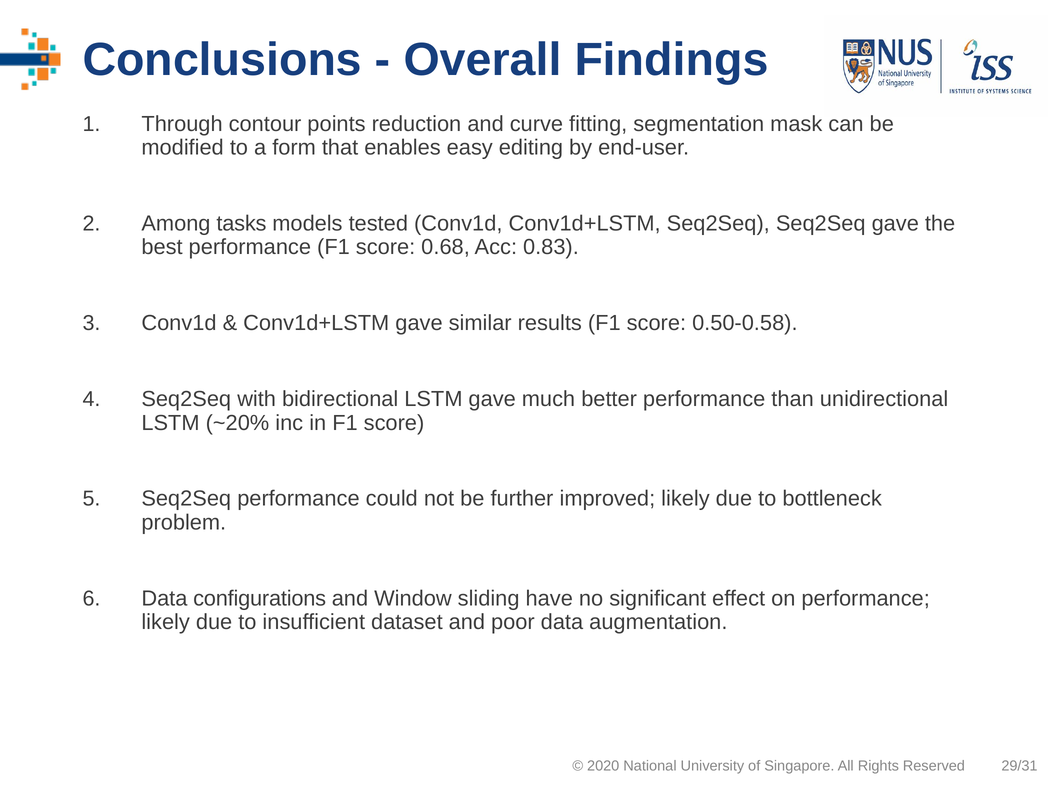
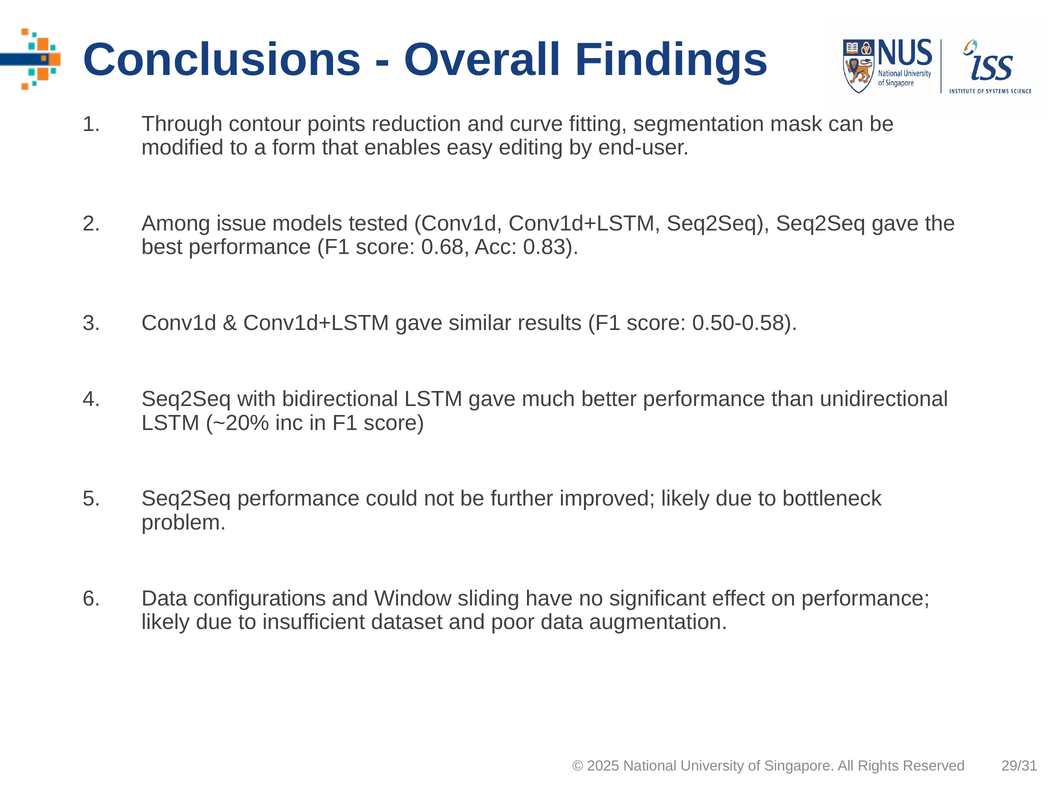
tasks: tasks -> issue (241, 224)
2020: 2020 -> 2025 (603, 766)
